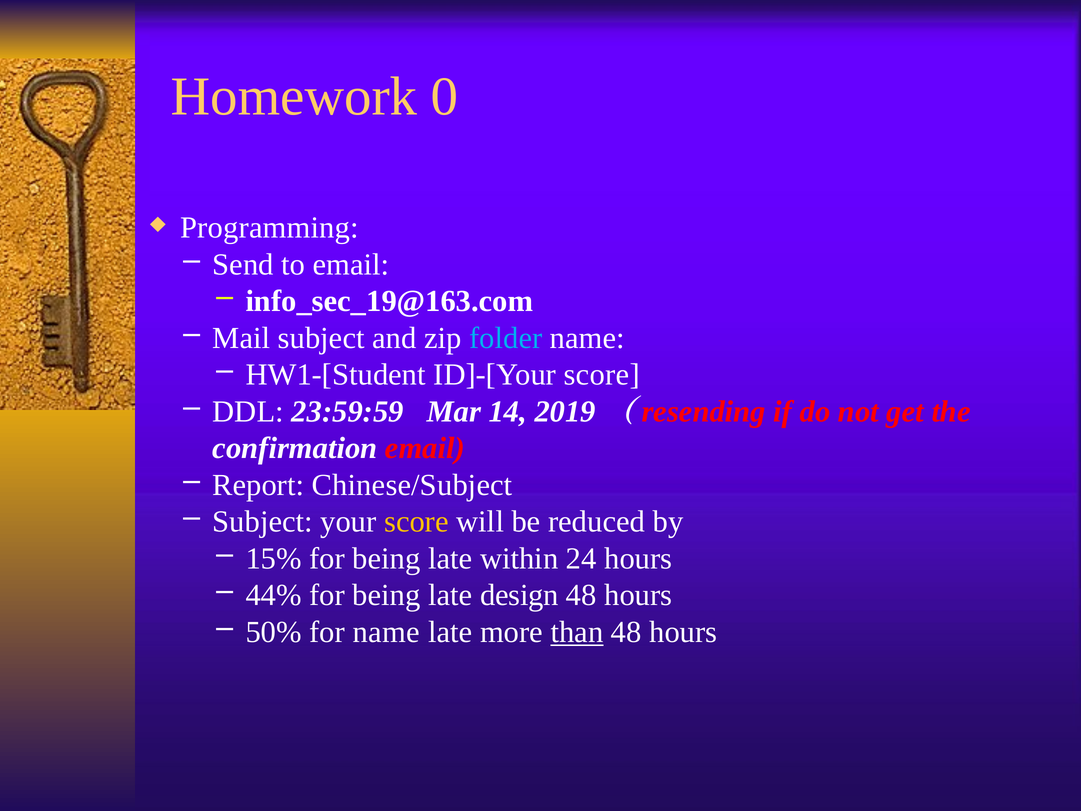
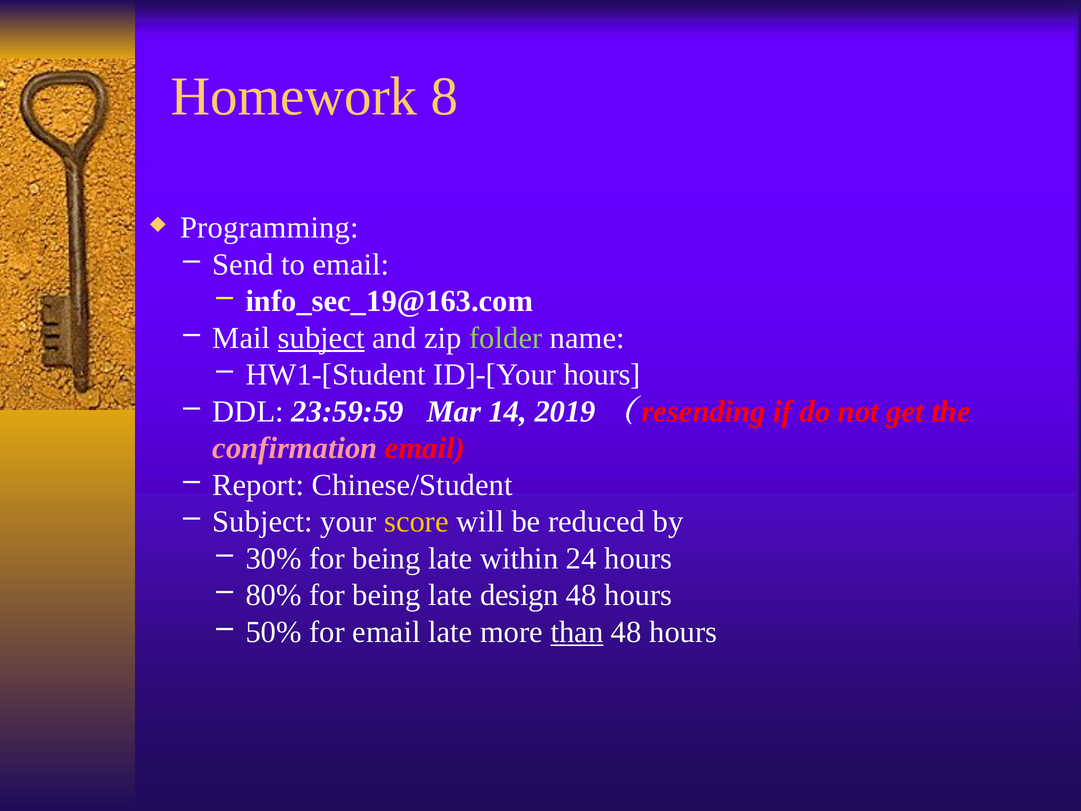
0: 0 -> 8 (445, 96)
subject underline: none -> present (321, 338)
folder colour: light blue -> light green (506, 338)
ID]-[Your score: score -> hours (602, 375)
confirmation colour: white -> pink (295, 448)
Chinese/Subject: Chinese/Subject -> Chinese/Student (412, 485)
15%: 15% -> 30% (274, 558)
44%: 44% -> 80% (274, 595)
for name: name -> email (387, 632)
